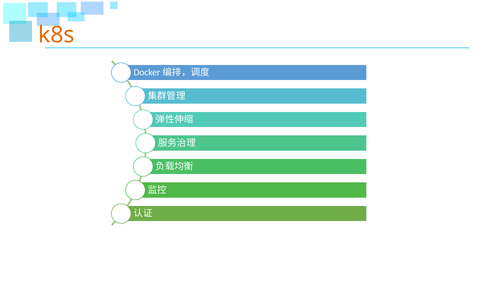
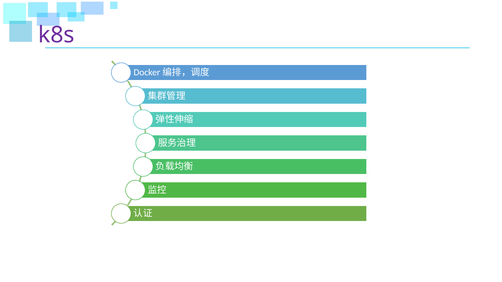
k8s colour: orange -> purple (56, 35)
